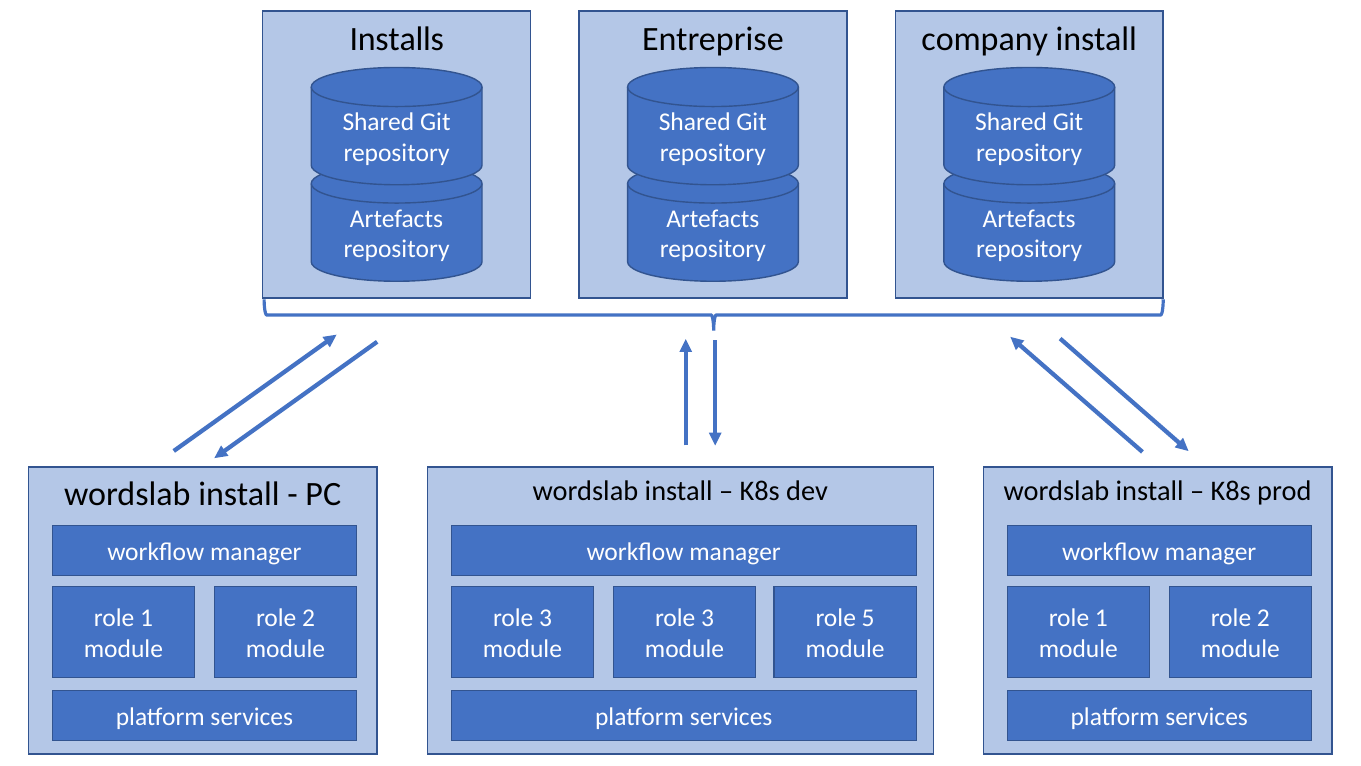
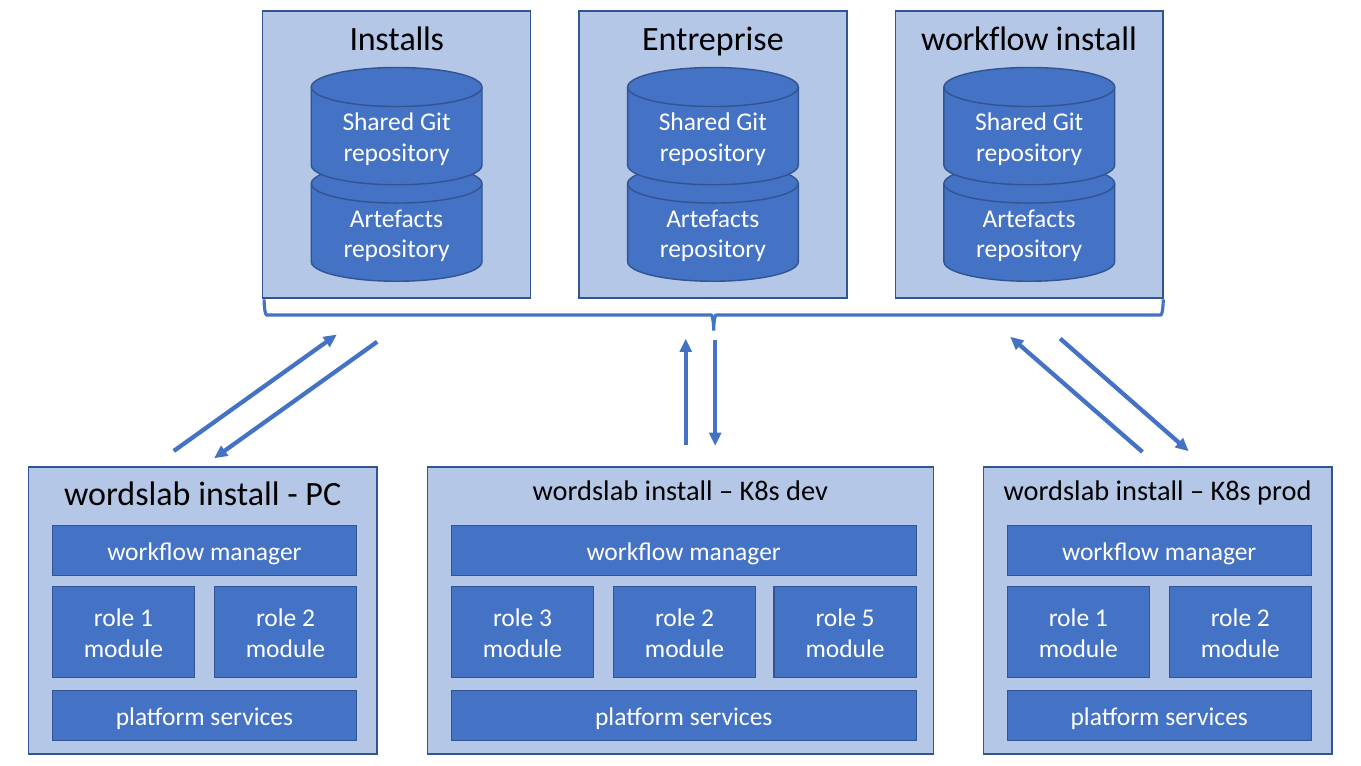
company: company -> workflow (985, 39)
3: 3 -> 2 (708, 618)
